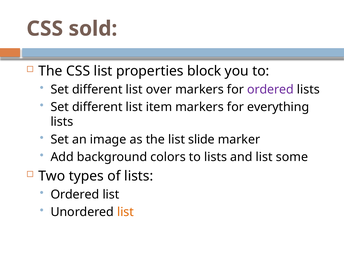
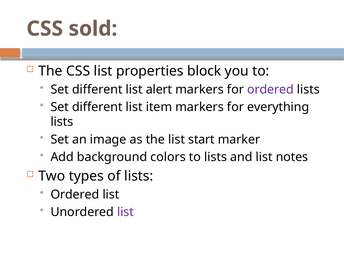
over: over -> alert (159, 89)
slide: slide -> start (201, 139)
some: some -> notes (292, 157)
list colour: orange -> purple (125, 212)
